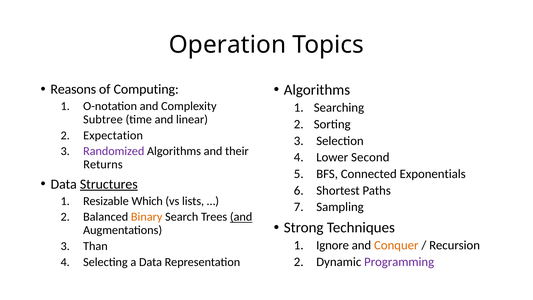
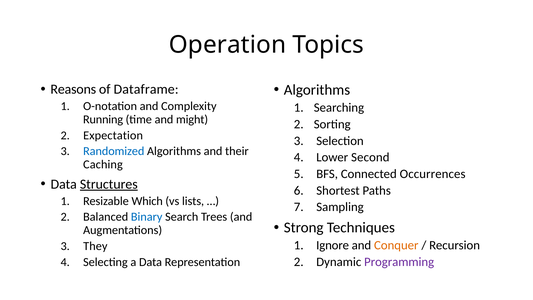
Computing: Computing -> Dataframe (146, 89)
Subtree: Subtree -> Running (103, 119)
linear: linear -> might (192, 119)
Randomized colour: purple -> blue (114, 151)
Returns: Returns -> Caching (103, 164)
Exponentials: Exponentials -> Occurrences (433, 174)
Binary colour: orange -> blue (147, 217)
and underline: present -> none (241, 217)
Than: Than -> They (95, 246)
